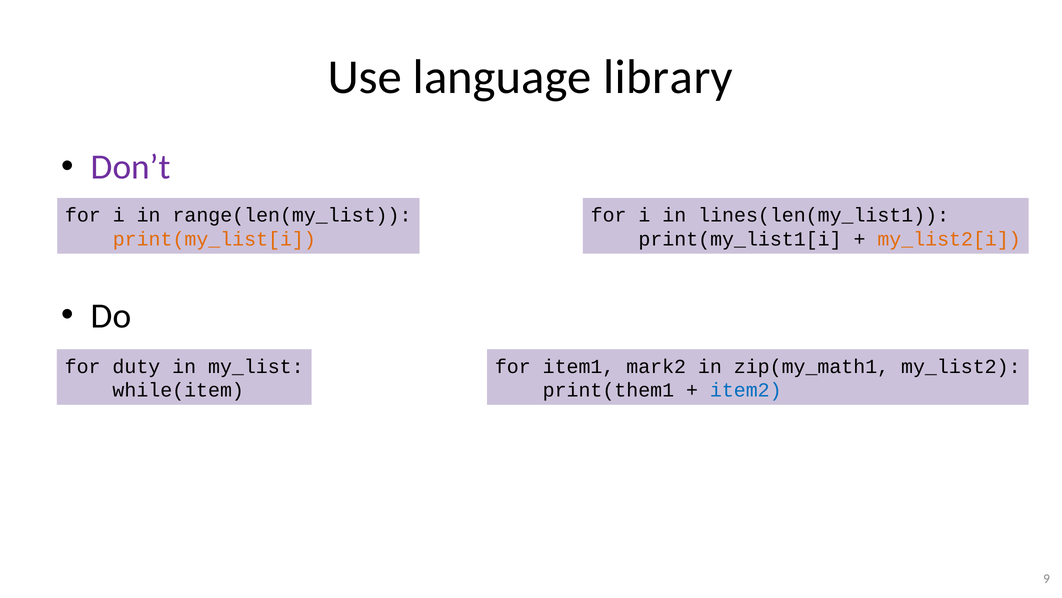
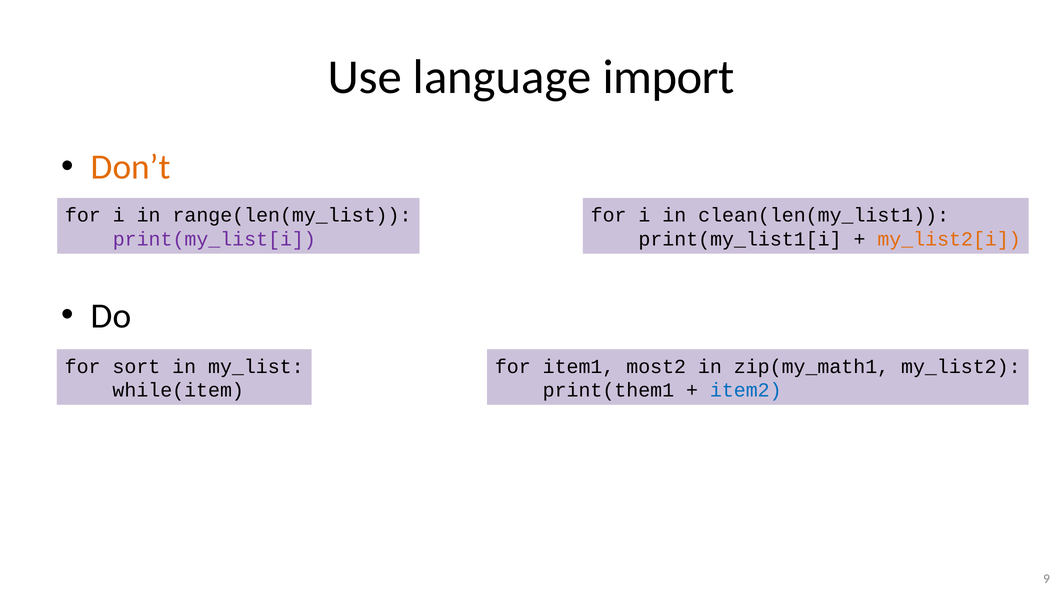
library: library -> import (668, 77)
Don’t colour: purple -> orange (131, 167)
lines(len(my_list1: lines(len(my_list1 -> clean(len(my_list1 (824, 215)
print(my_list[i colour: orange -> purple (214, 239)
duty: duty -> sort (136, 366)
mark2: mark2 -> most2 (656, 366)
